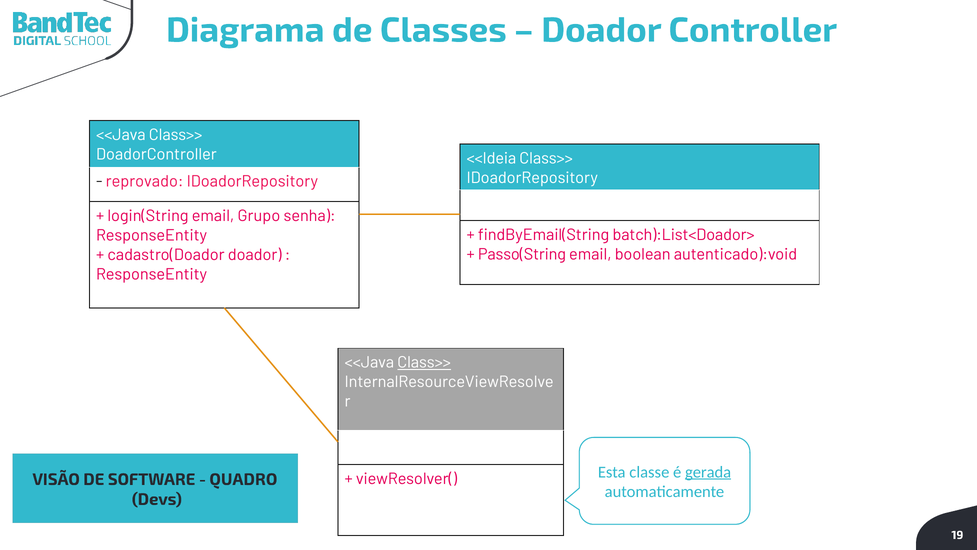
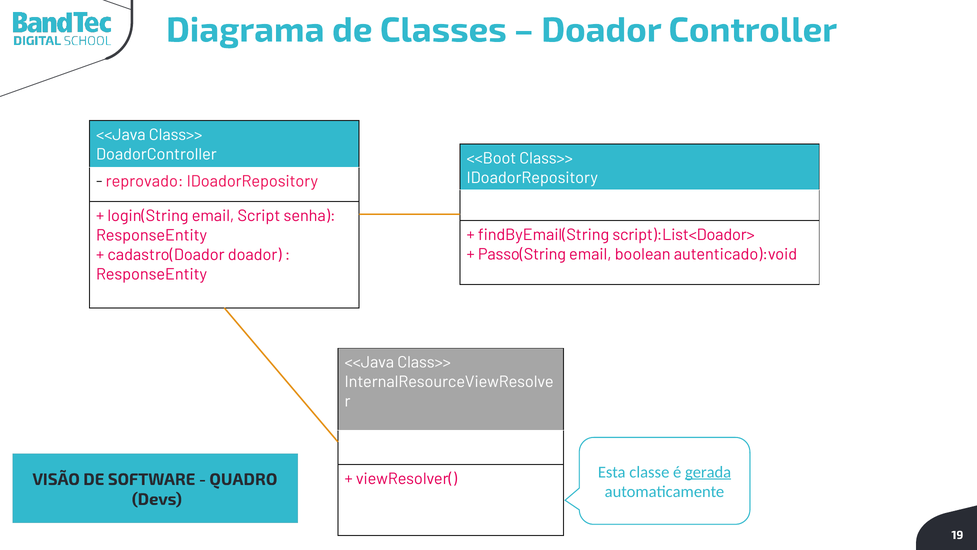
<<Ideia: <<Ideia -> <<Boot (491, 158)
Grupo: Grupo -> Script (259, 216)
batch):List<Doador>: batch):List<Doador> -> script):List<Doador> (684, 235)
Class>> underline: present -> none (424, 362)
